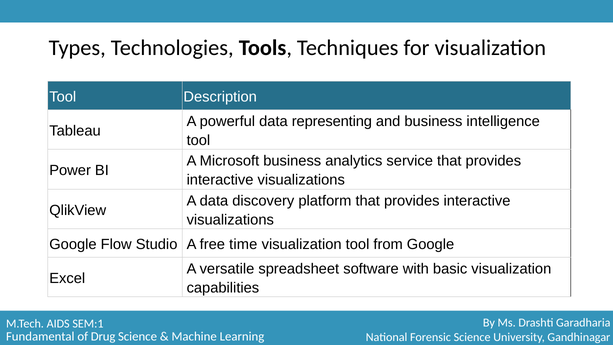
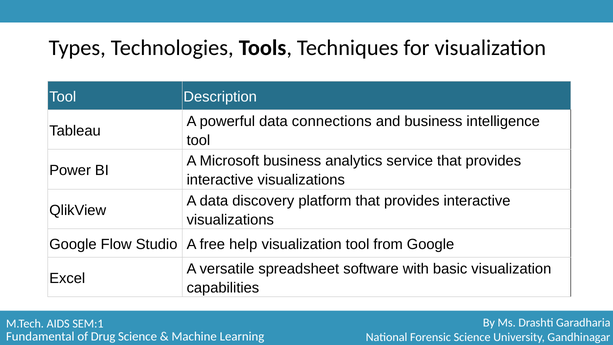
representing: representing -> connections (332, 121)
time: time -> help (243, 244)
